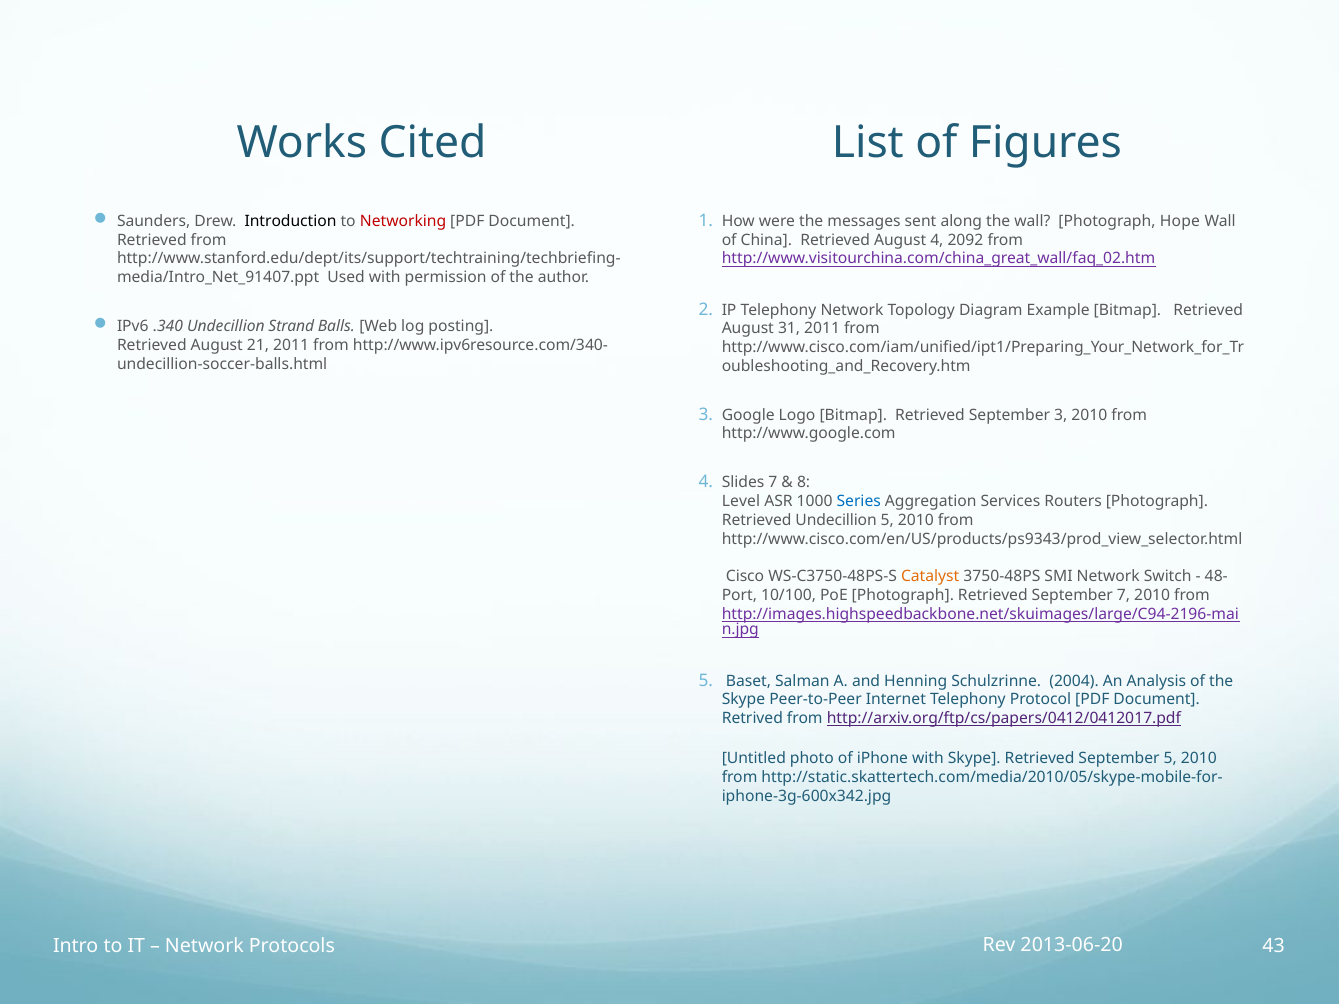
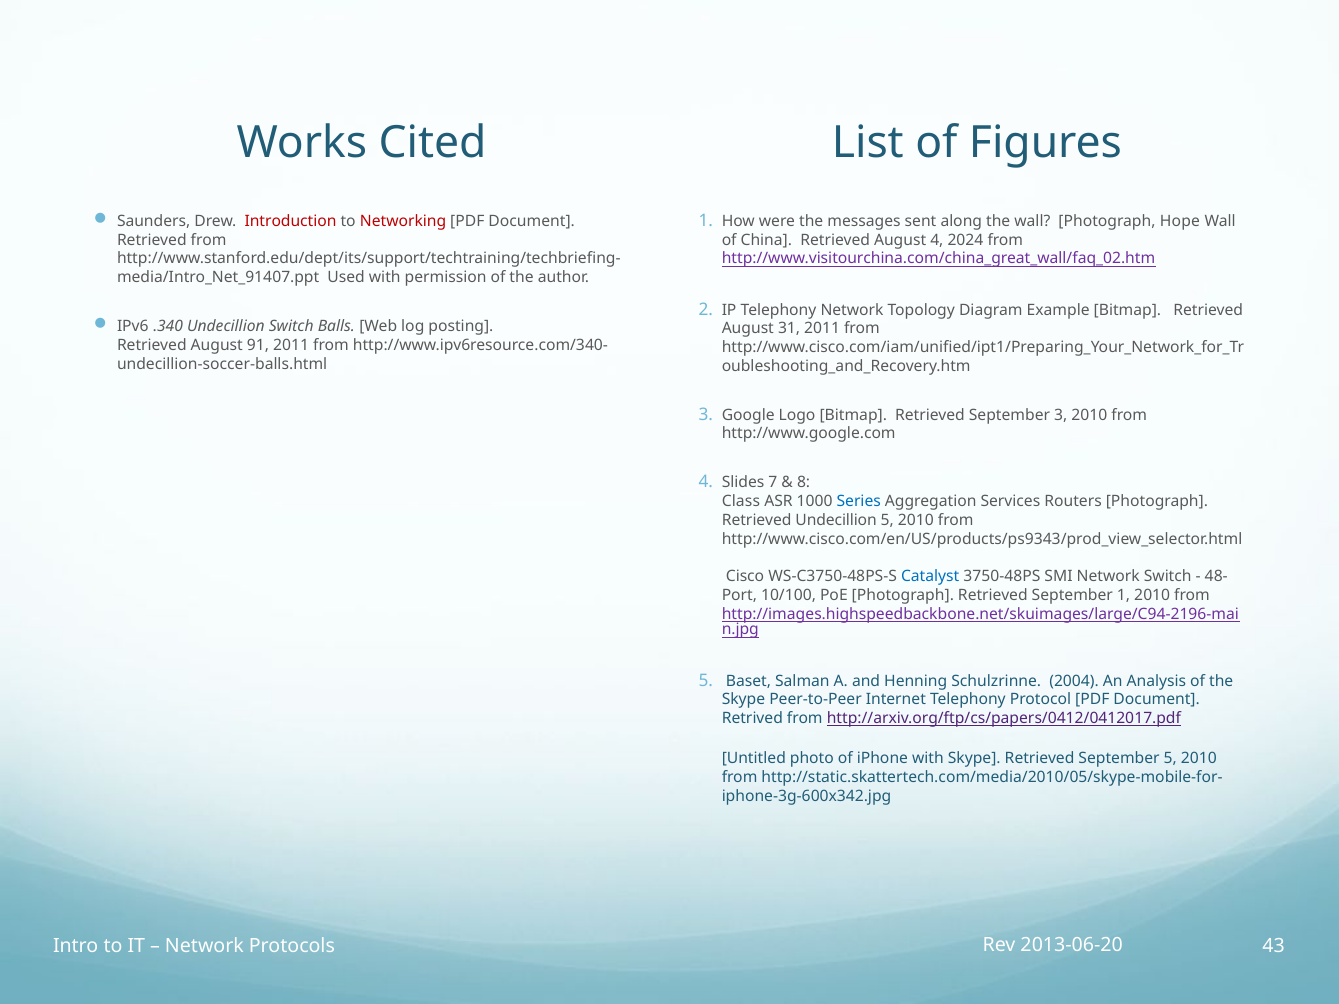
Introduction colour: black -> red (291, 221)
2092: 2092 -> 2024 (965, 240)
Undecillion Strand: Strand -> Switch (291, 326)
21: 21 -> 91 (258, 345)
Level: Level -> Class (741, 501)
Catalyst colour: orange -> blue (930, 577)
September 7: 7 -> 1 (1124, 595)
